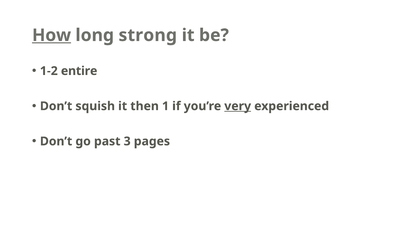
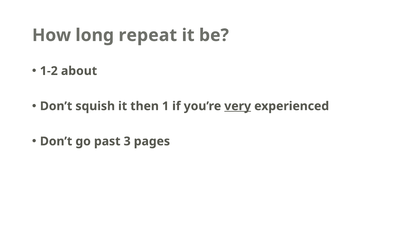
How underline: present -> none (52, 35)
strong: strong -> repeat (148, 35)
entire: entire -> about (79, 71)
